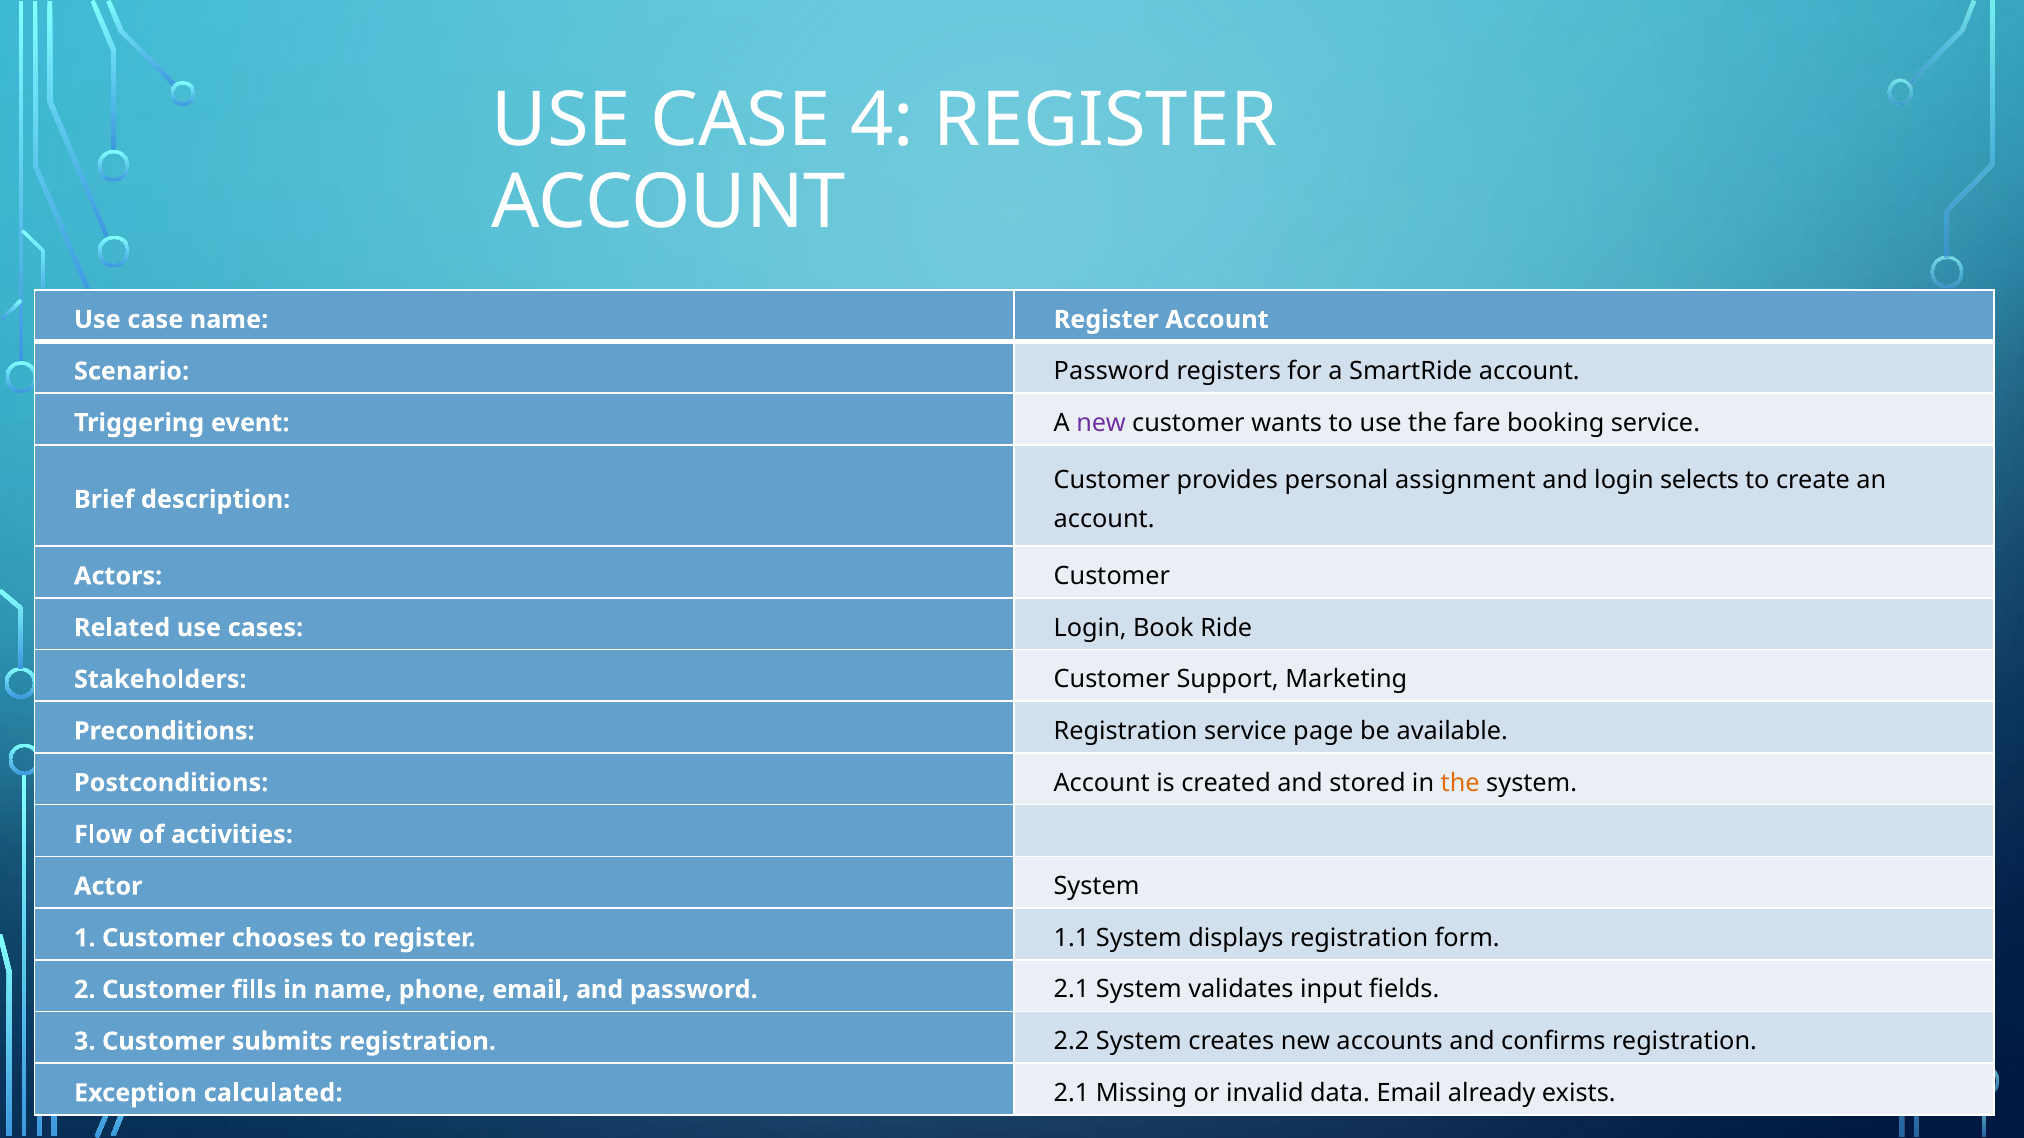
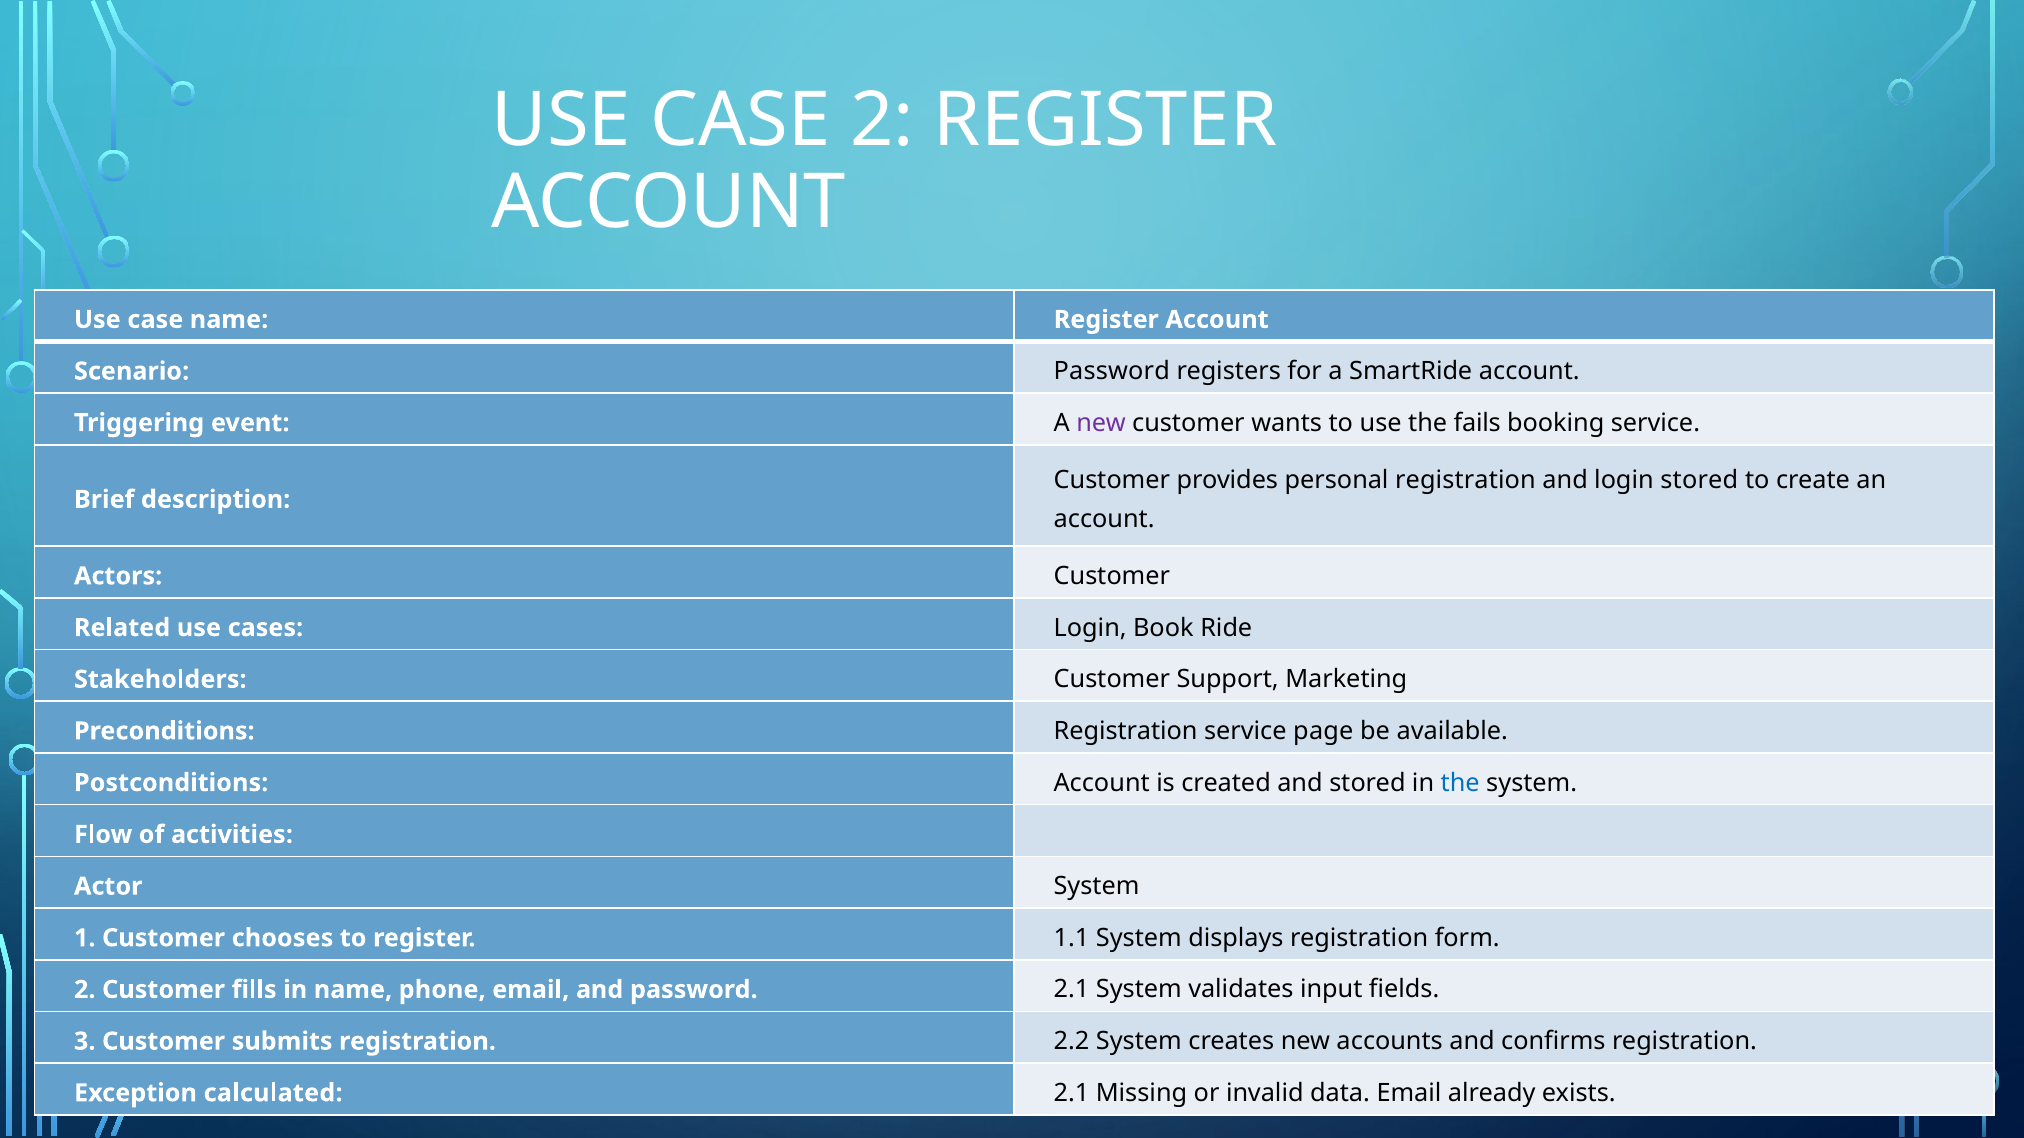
CASE 4: 4 -> 2 (882, 120)
fare: fare -> fails (1477, 423)
personal assignment: assignment -> registration (1465, 480)
login selects: selects -> stored (1699, 480)
the colour: orange -> blue (1460, 783)
